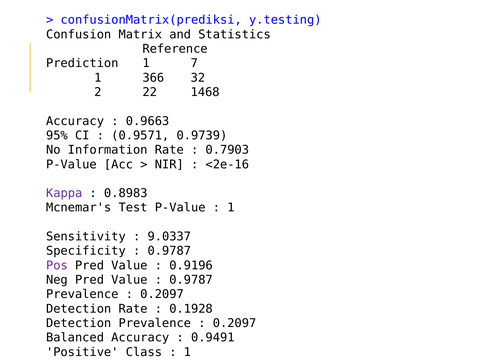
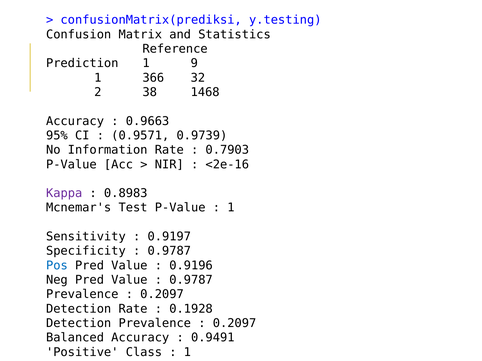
7: 7 -> 9 (194, 63)
22: 22 -> 38 (150, 92)
9.0337: 9.0337 -> 0.9197 (169, 237)
Pos colour: purple -> blue (57, 266)
